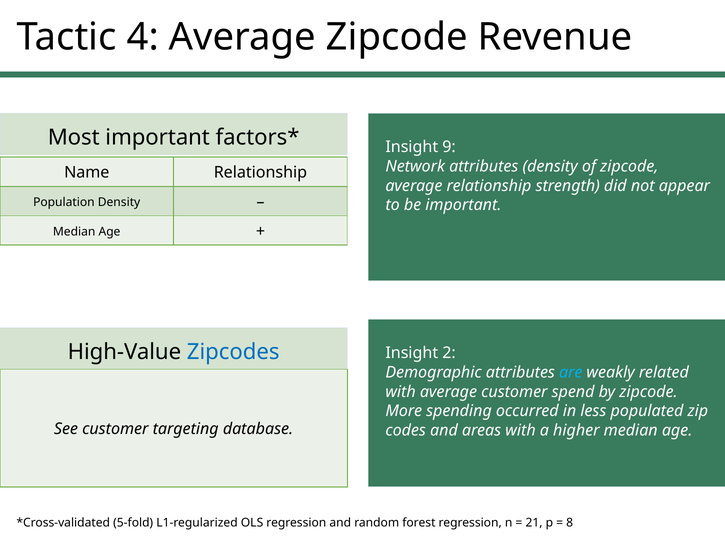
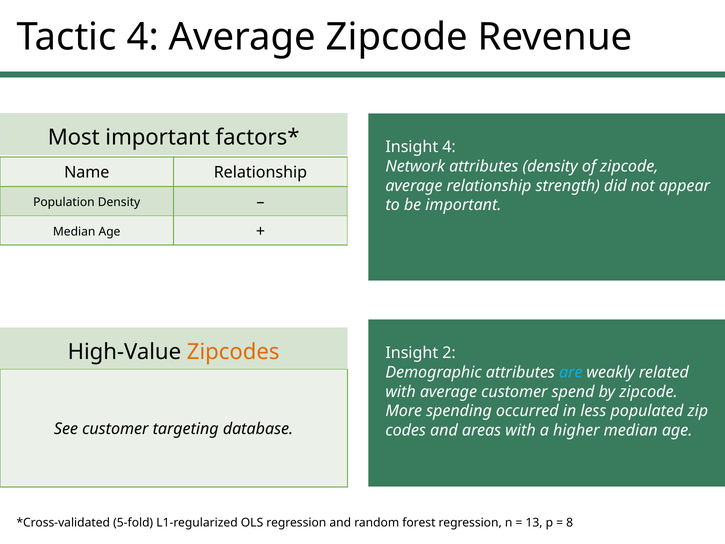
Insight 9: 9 -> 4 (449, 147)
Zipcodes colour: blue -> orange (233, 352)
21: 21 -> 13 (534, 522)
